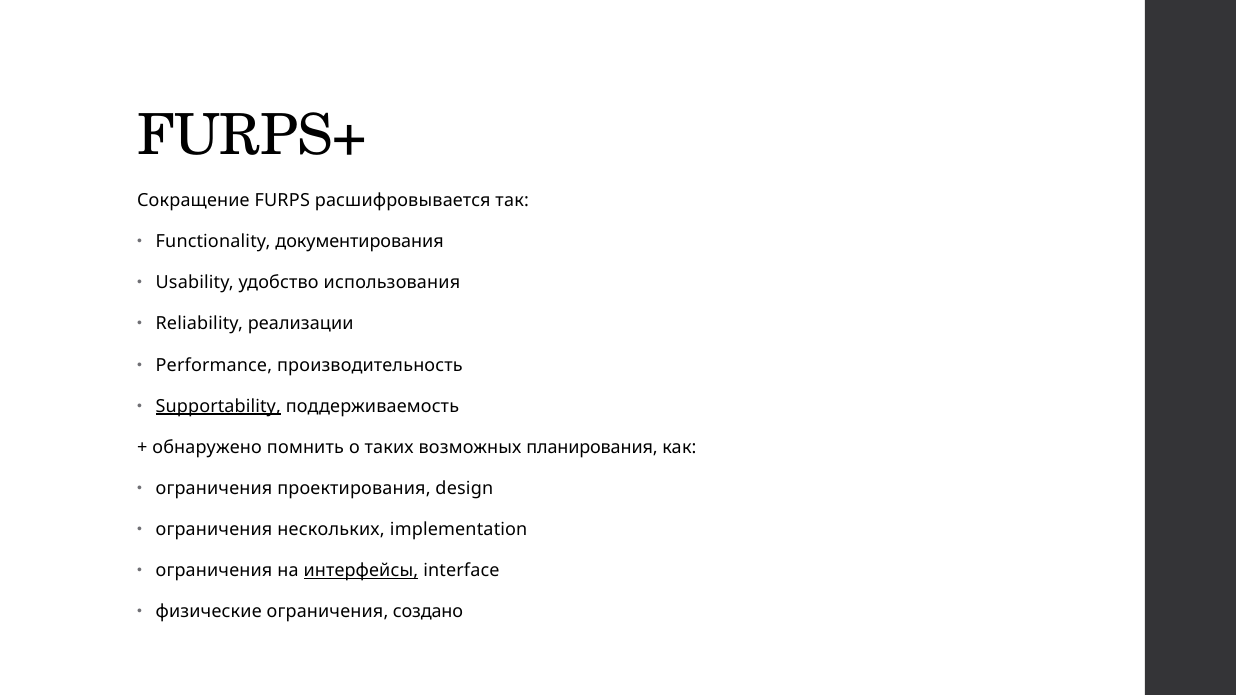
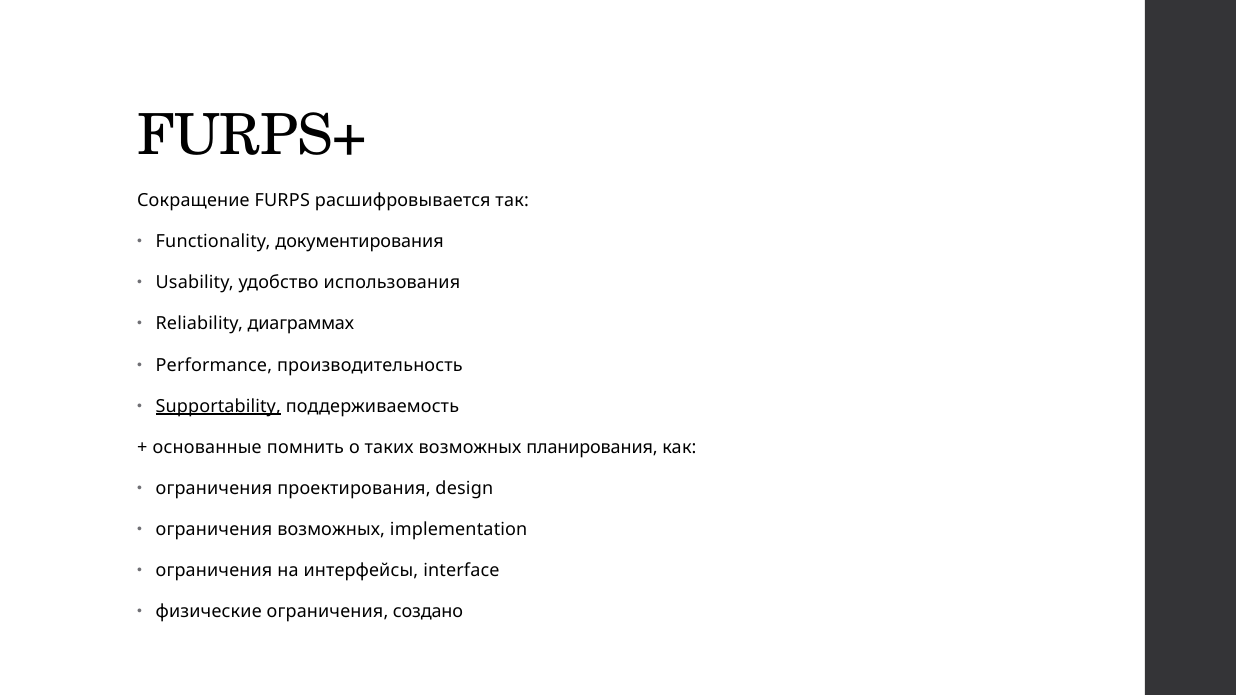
реализации: реализации -> диаграммах (301, 324)
обнаружено: обнаружено -> основанные (207, 448)
ограничения нескольких: нескольких -> возможных (331, 530)
интерфейсы underline: present -> none (361, 571)
